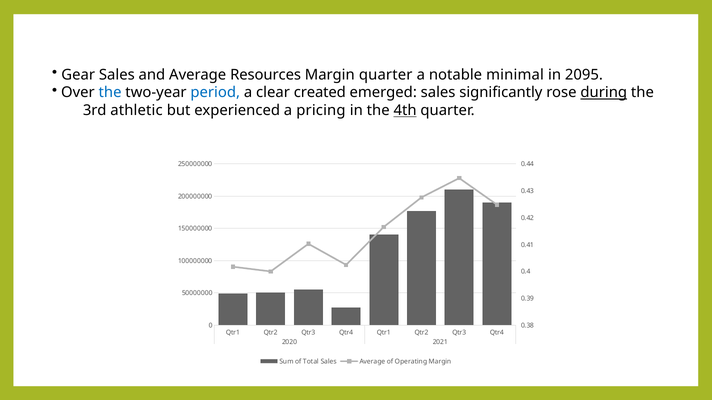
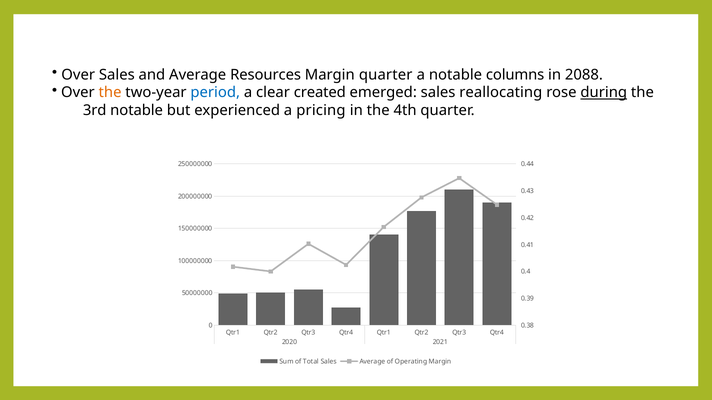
Gear: Gear -> Over (78, 75)
minimal: minimal -> columns (515, 75)
2095: 2095 -> 2088 (584, 75)
the colour: blue -> orange (110, 93)
significantly: significantly -> reallocating (501, 93)
3rd athletic: athletic -> notable (137, 110)
4th underline: present -> none (405, 110)
